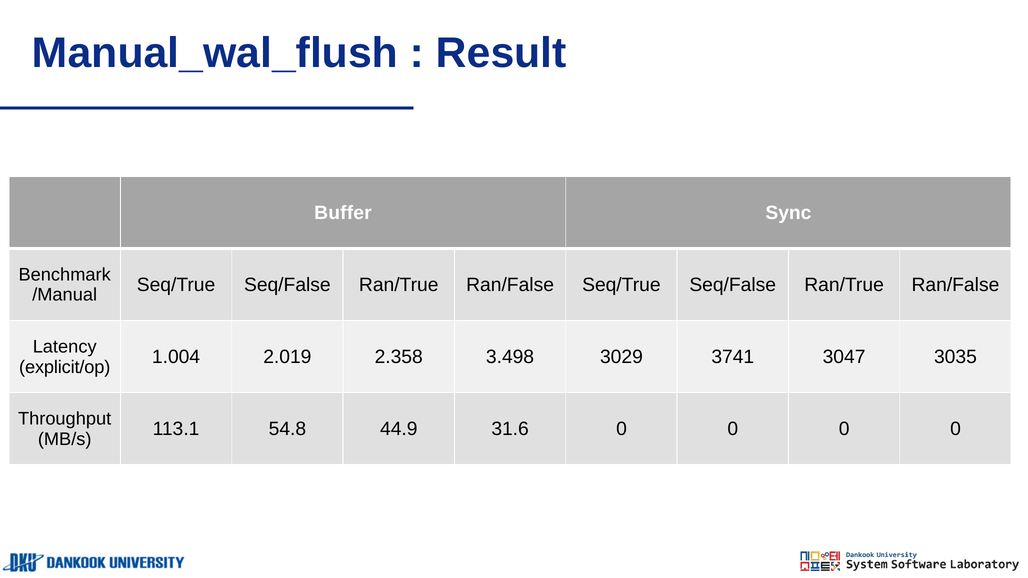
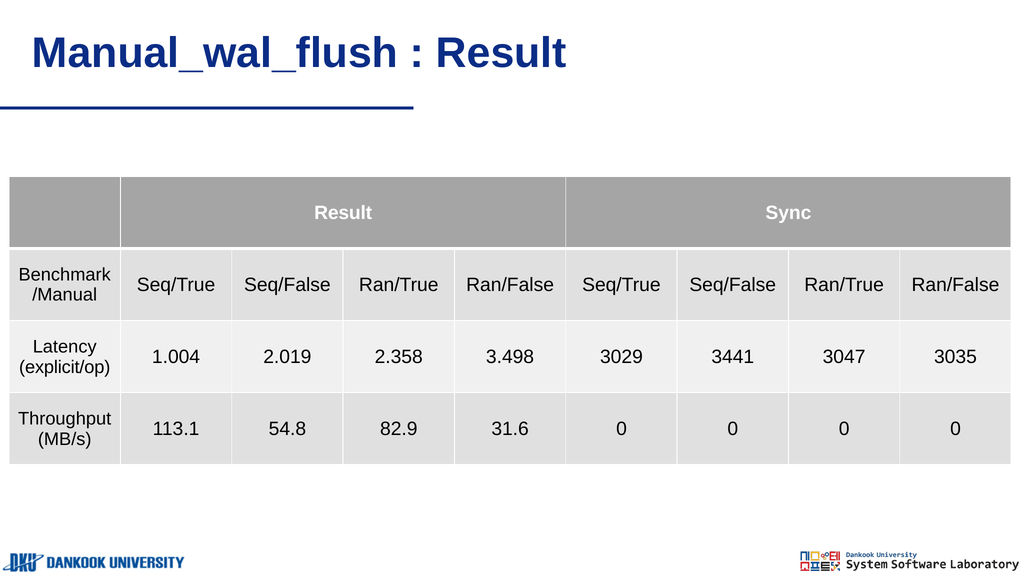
Buffer: Buffer -> Result (343, 213)
3741: 3741 -> 3441 (733, 357)
44.9: 44.9 -> 82.9 (399, 429)
